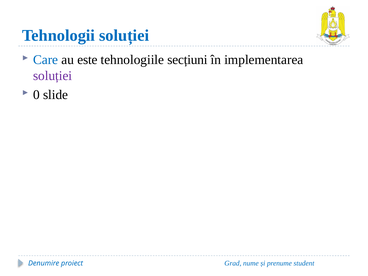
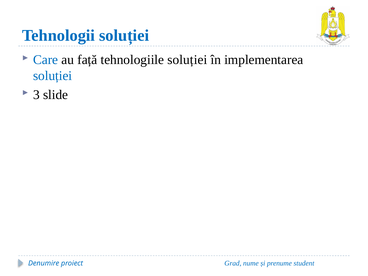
este: este -> față (87, 60)
tehnologiile secțiuni: secțiuni -> soluției (187, 60)
soluției colour: purple -> blue (53, 76)
0: 0 -> 3 (36, 95)
